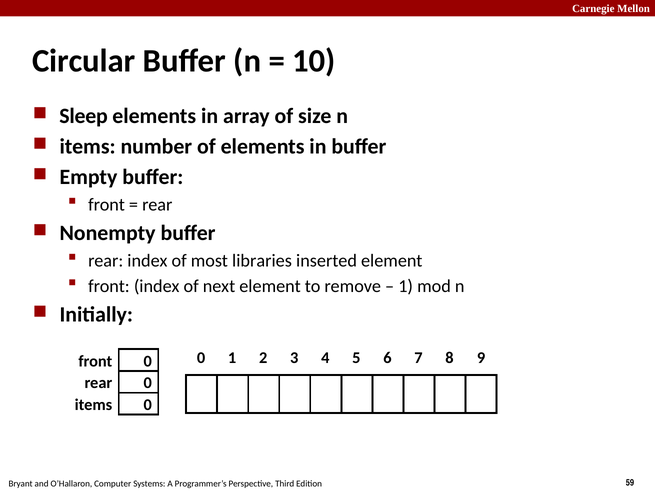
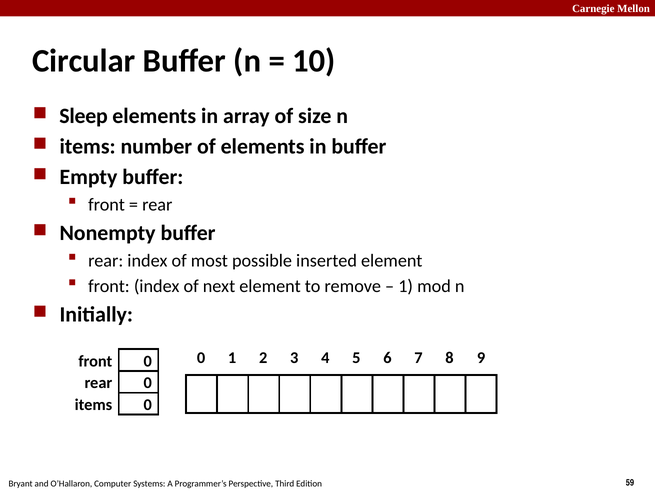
libraries: libraries -> possible (262, 261)
